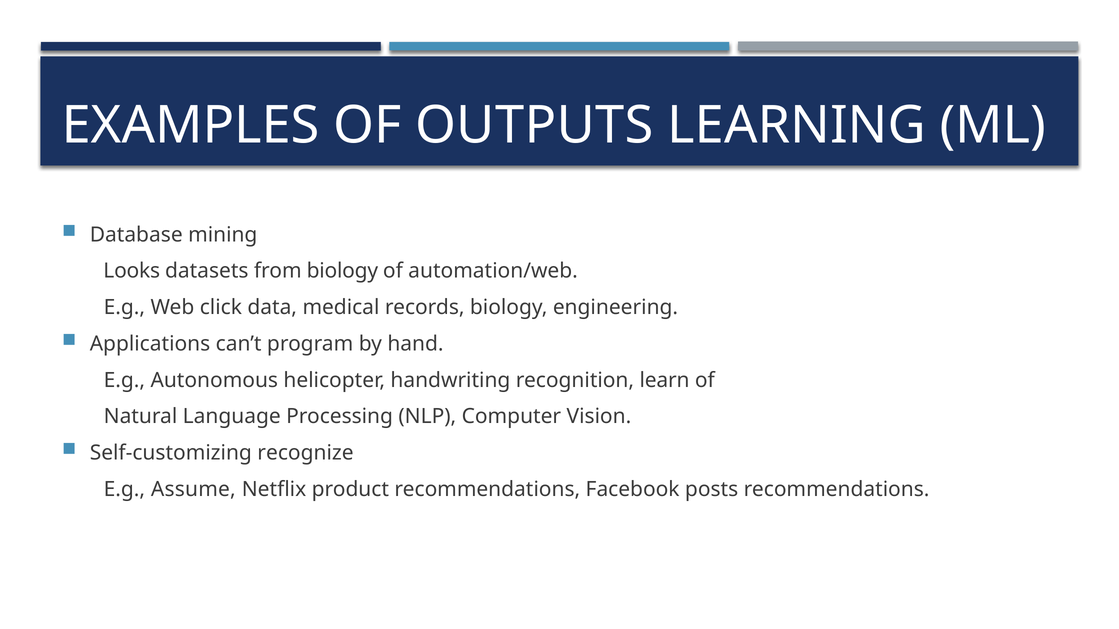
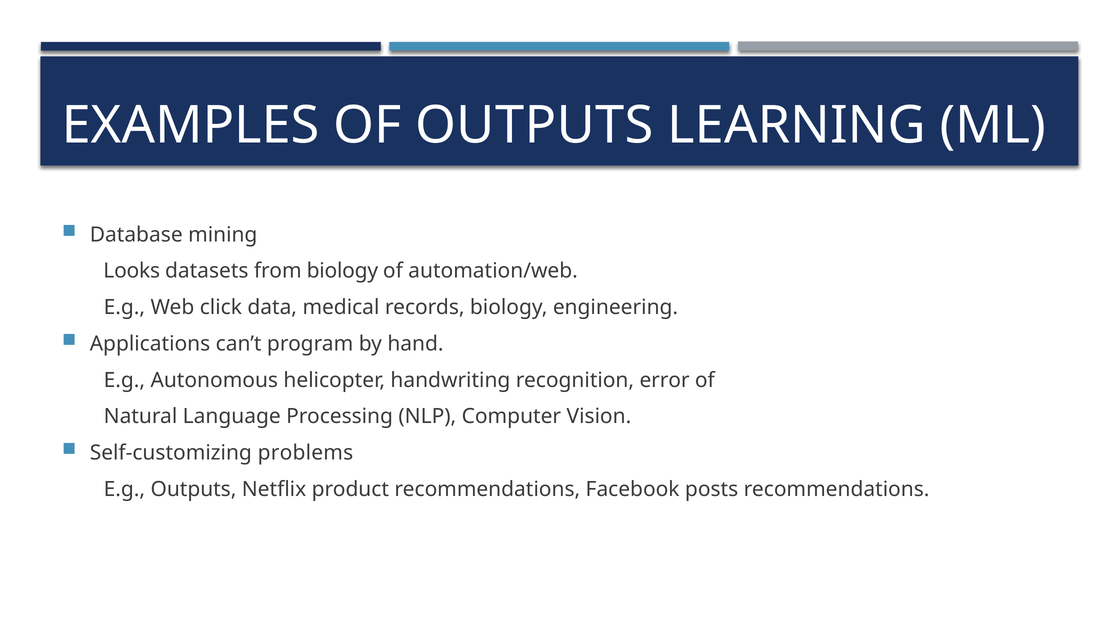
learn: learn -> error (665, 380)
recognize: recognize -> problems (305, 453)
E.g Assume: Assume -> Outputs (193, 490)
